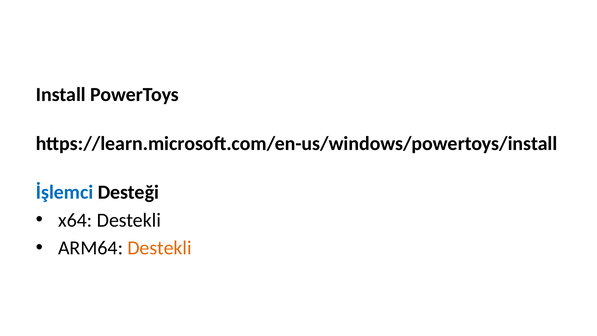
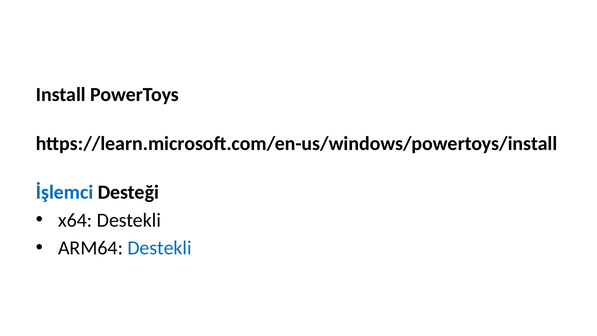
Destekli colour: orange -> blue (160, 248)
